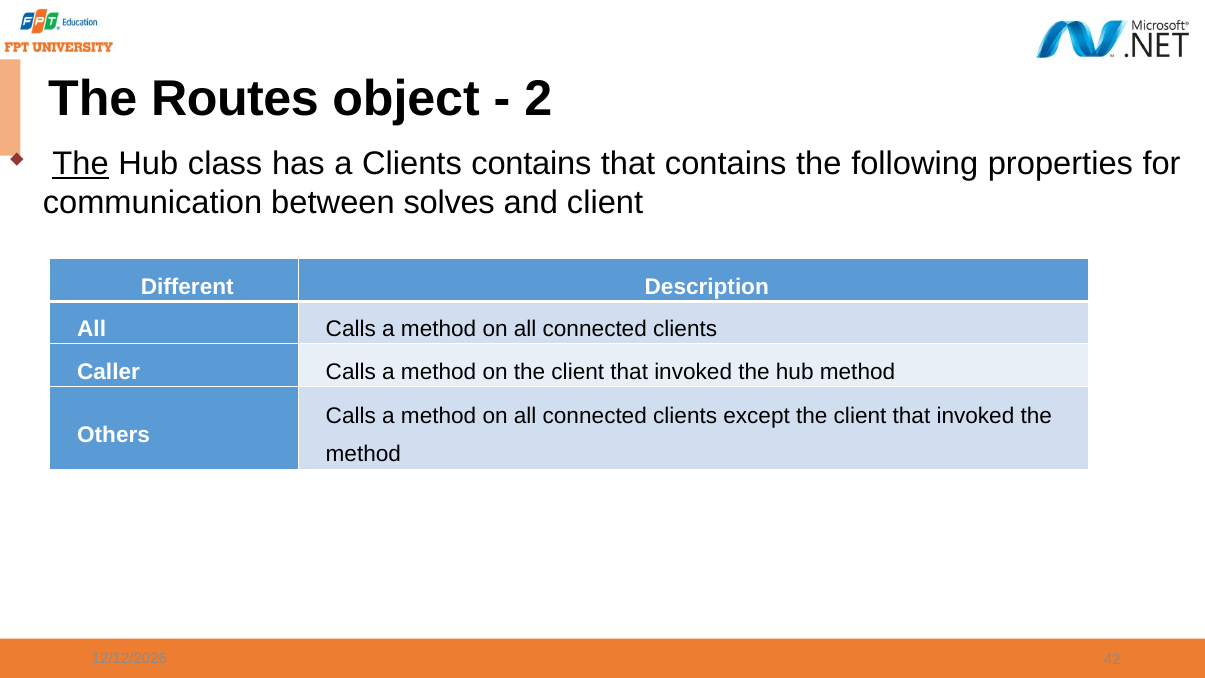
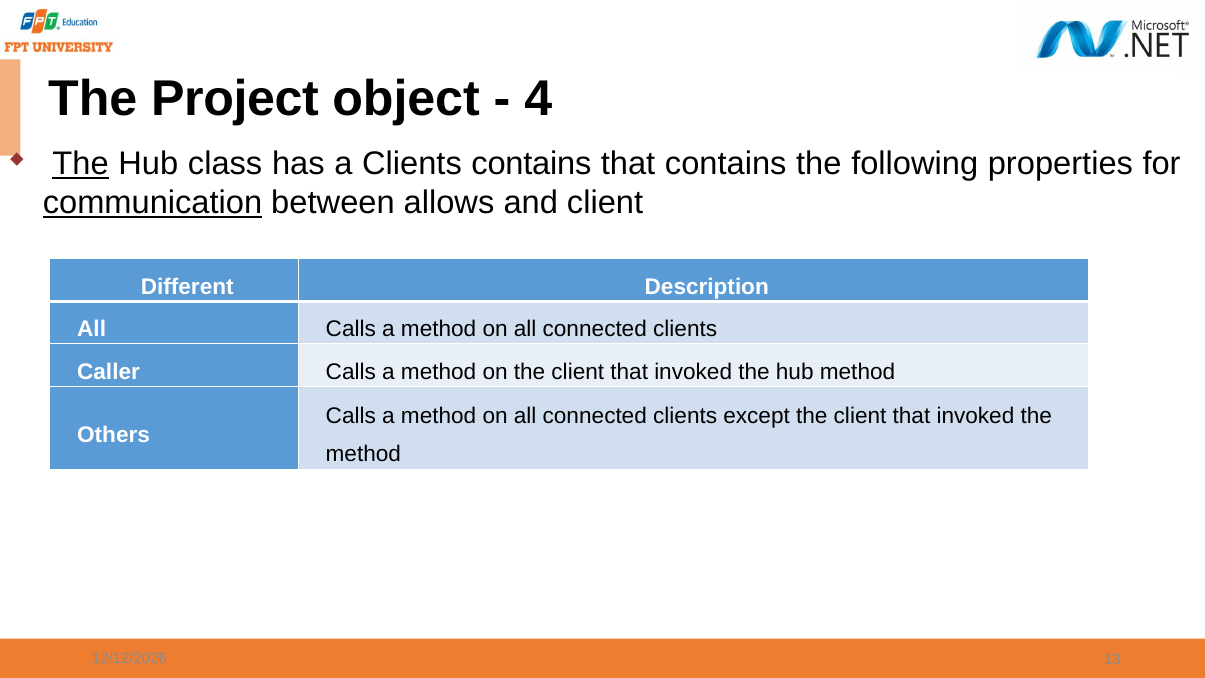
Routes: Routes -> Project (235, 99)
2: 2 -> 4 (538, 99)
communication underline: none -> present (152, 203)
solves: solves -> allows (449, 203)
42: 42 -> 13 (1112, 660)
